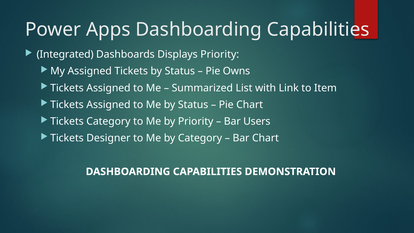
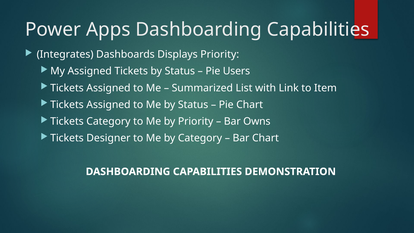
Integrated: Integrated -> Integrates (65, 54)
Owns: Owns -> Users (236, 71)
Users: Users -> Owns (257, 121)
